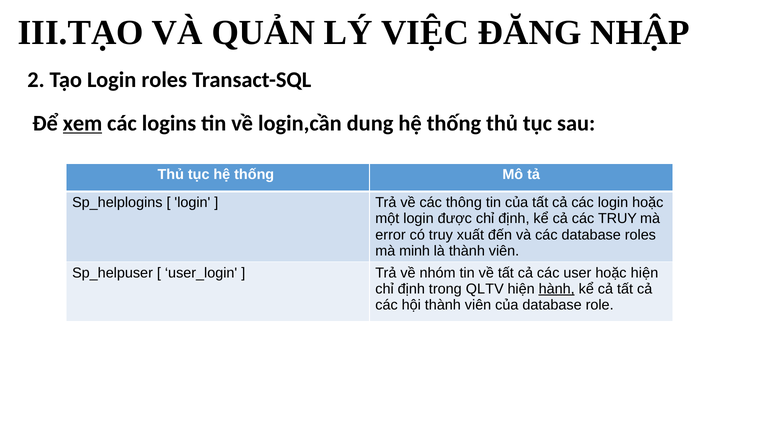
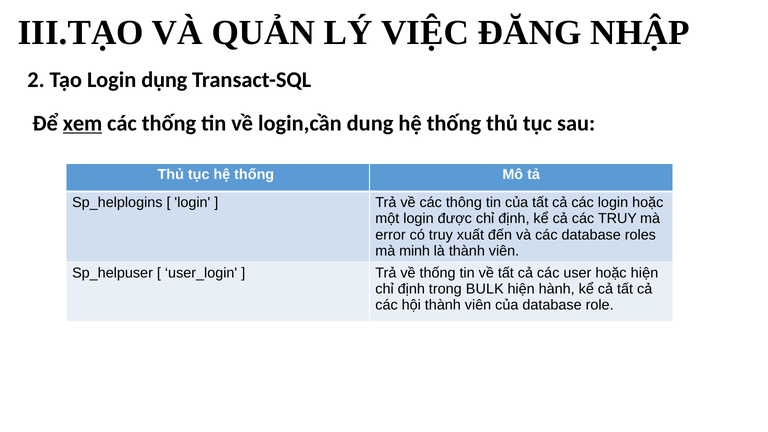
Login roles: roles -> dụng (164, 80)
các logins: logins -> thống (169, 123)
về nhóm: nhóm -> thống (438, 273)
QLTV: QLTV -> BULK (485, 289)
hành underline: present -> none (557, 289)
